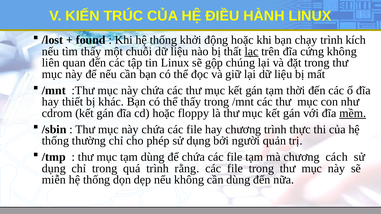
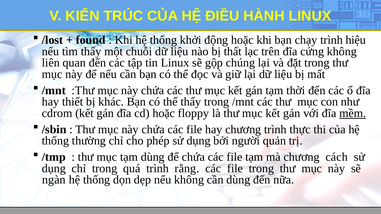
kích: kích -> hiệu (356, 40)
lạc underline: present -> none (251, 51)
miễn: miễn -> ngàn (54, 180)
